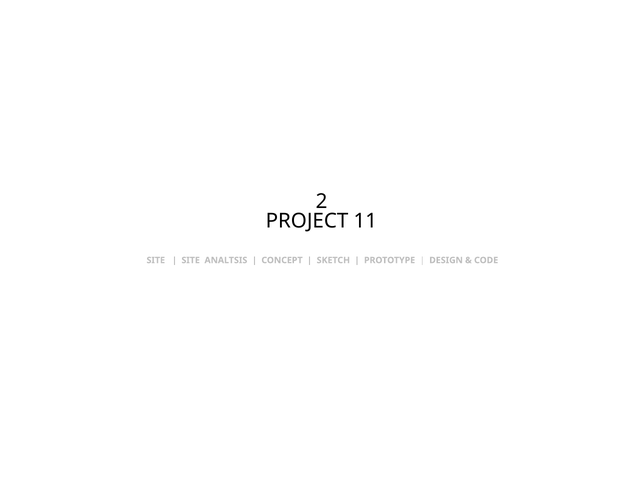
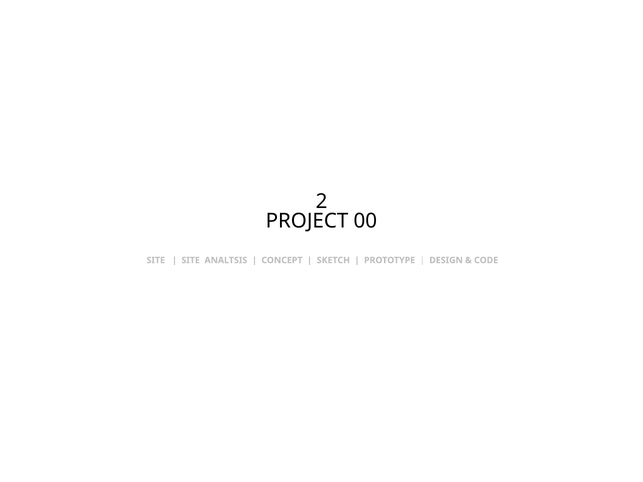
11: 11 -> 00 (365, 221)
